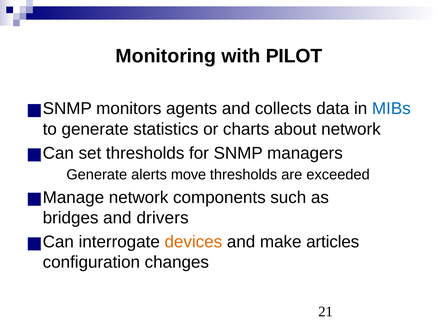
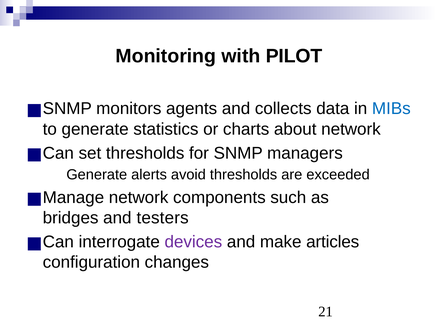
move: move -> avoid (188, 175)
drivers: drivers -> testers (163, 218)
devices colour: orange -> purple (193, 241)
